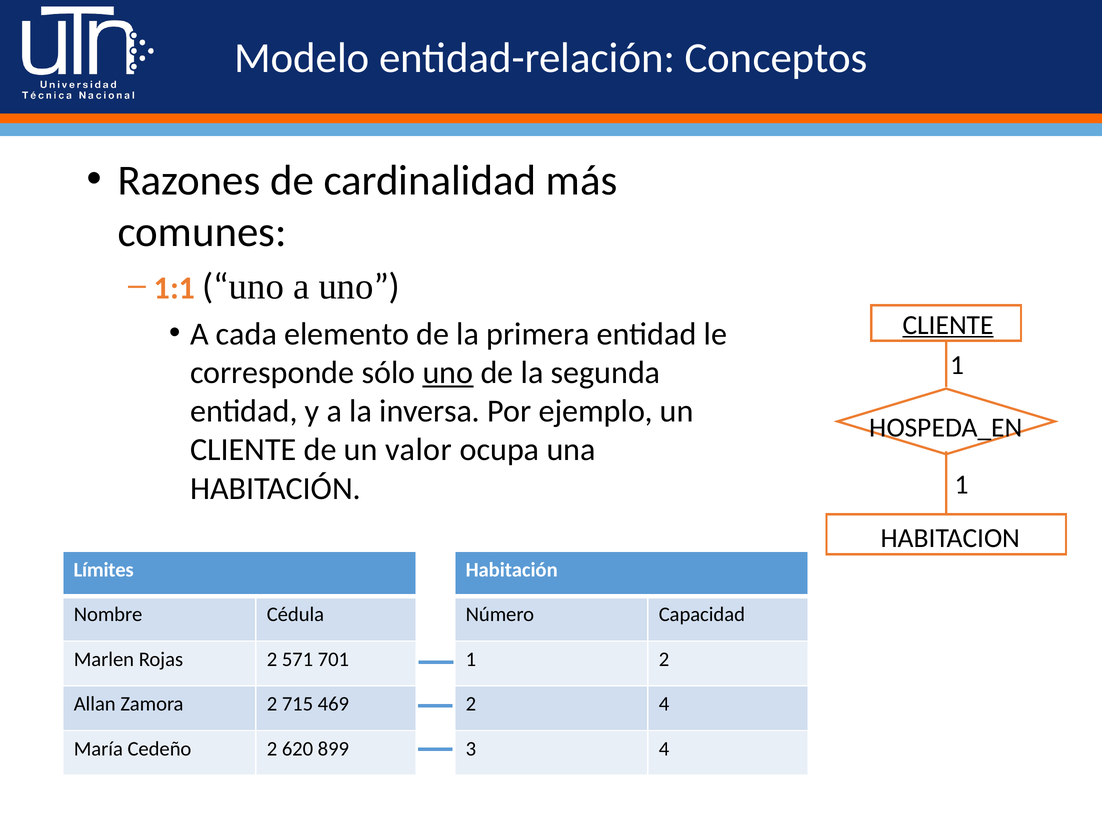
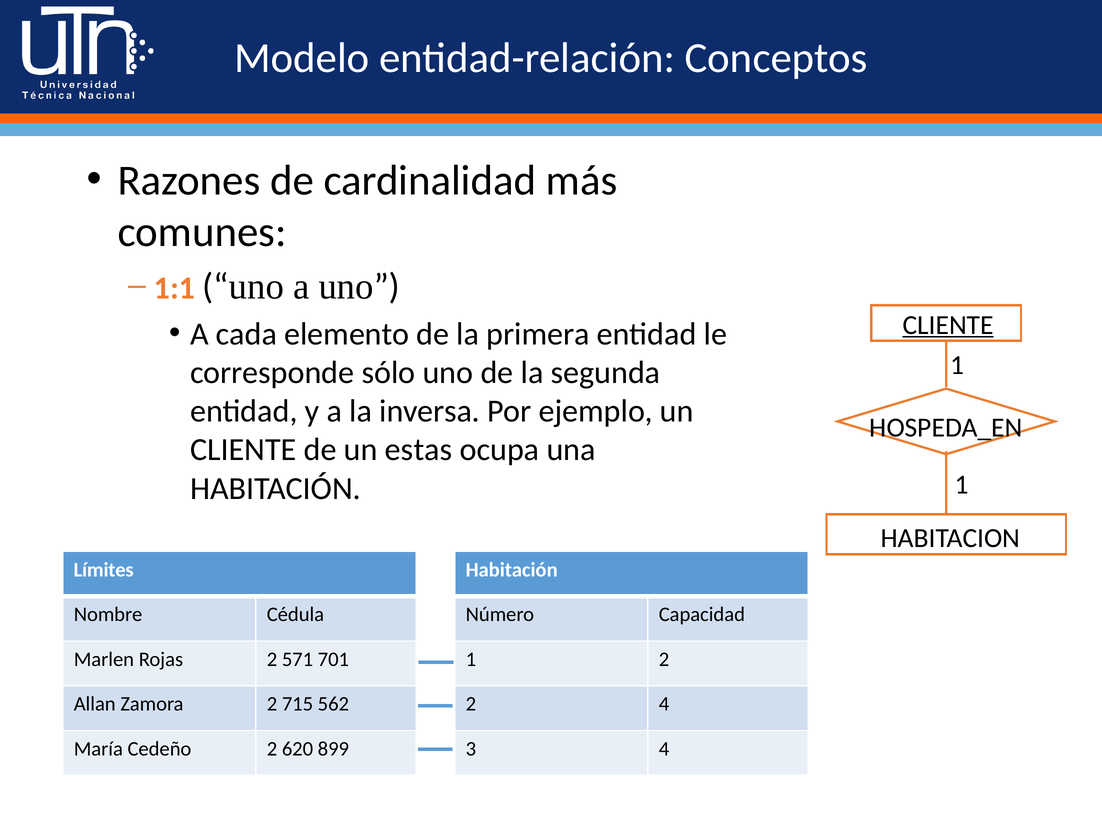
uno underline: present -> none (448, 372)
valor: valor -> estas (419, 450)
469: 469 -> 562 (333, 704)
